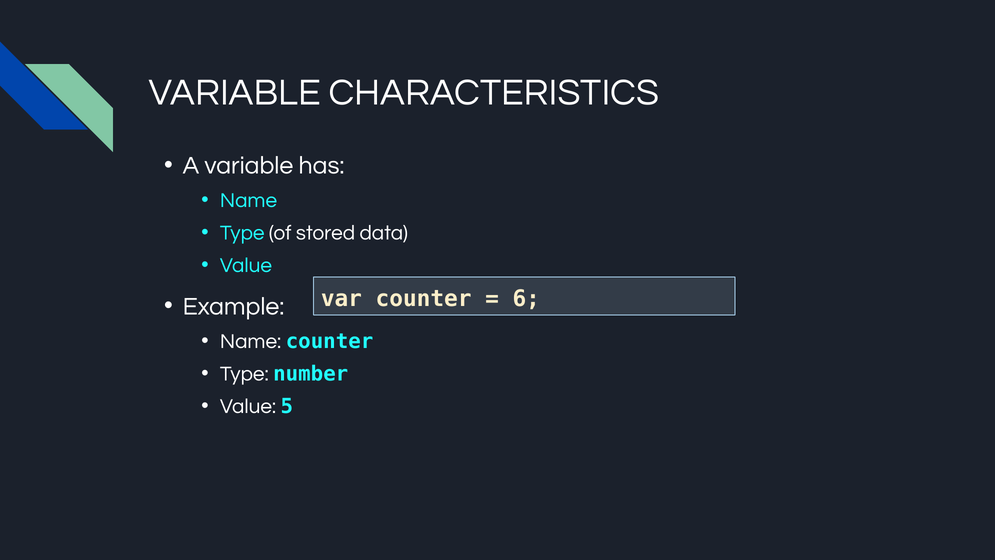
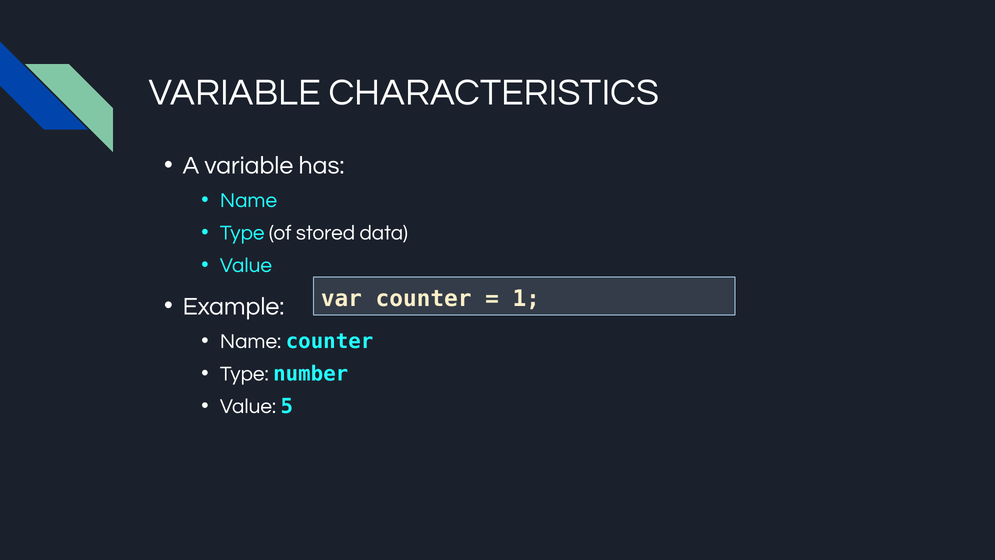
6: 6 -> 1 (526, 299)
